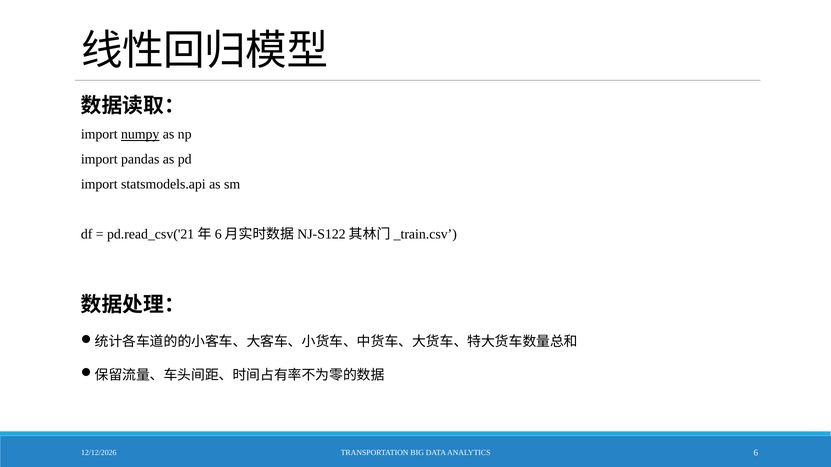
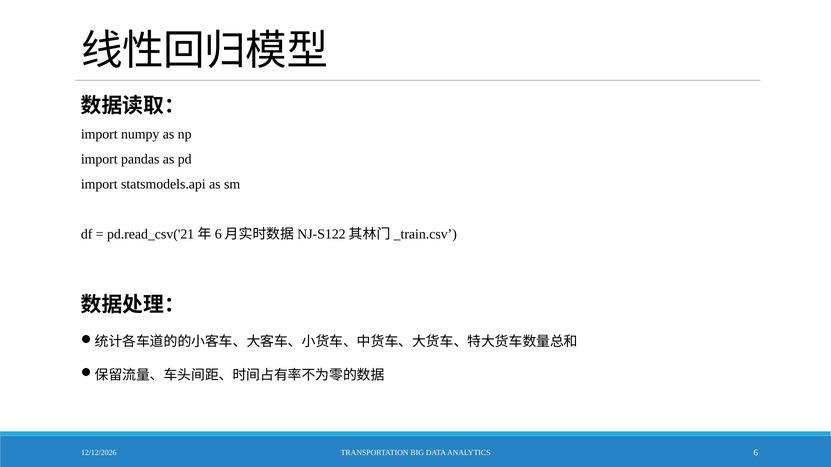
numpy underline: present -> none (140, 135)
